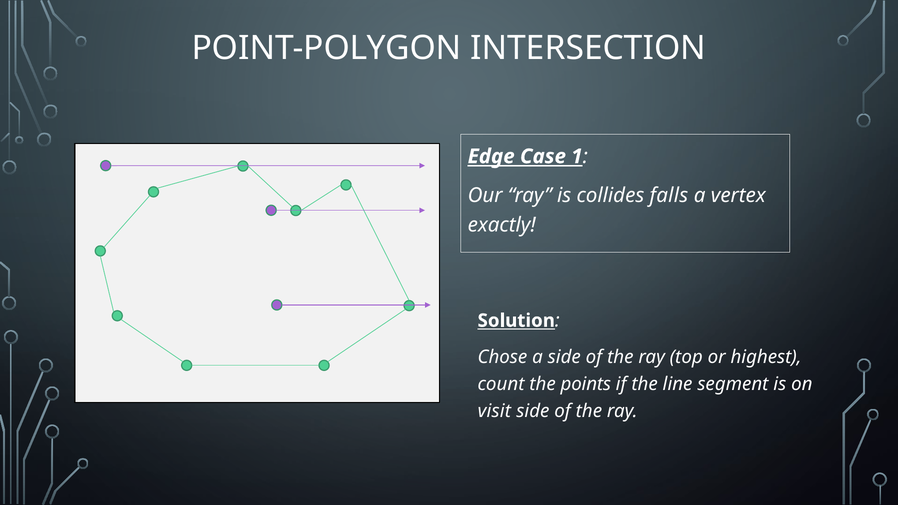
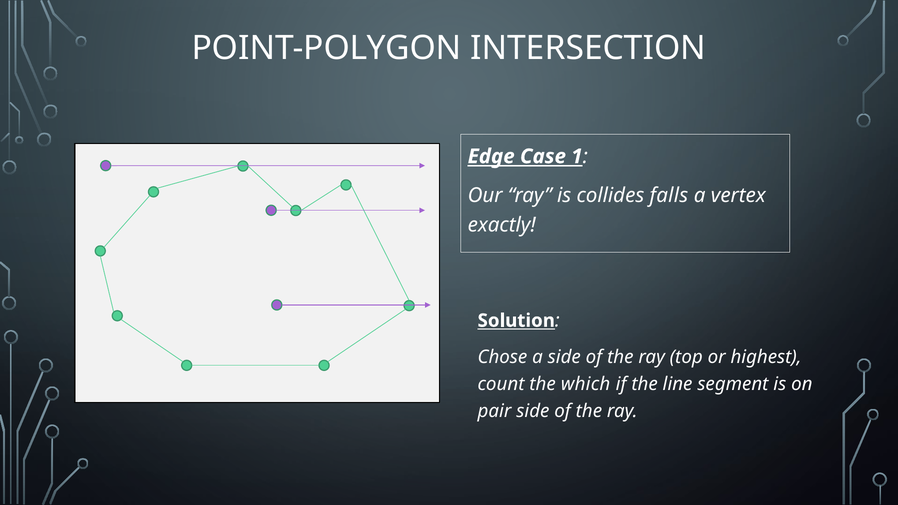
points: points -> which (586, 384)
visit: visit -> pair (494, 411)
